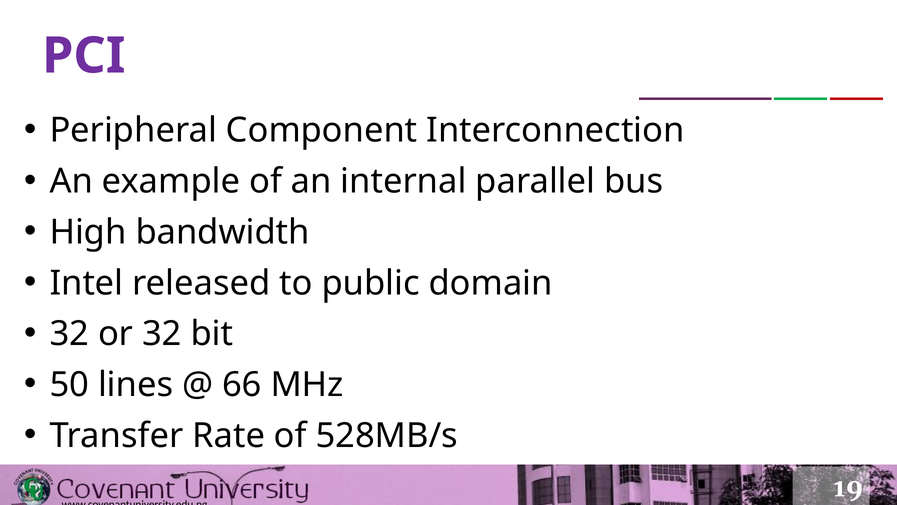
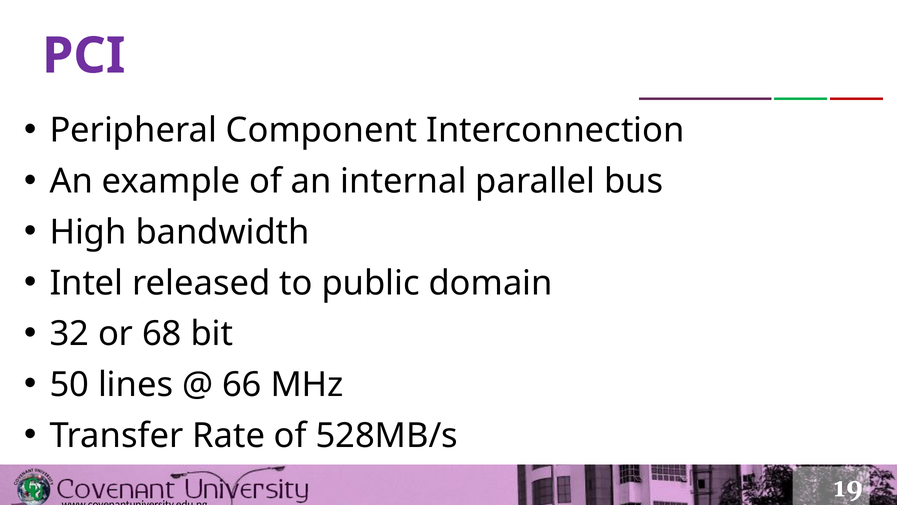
or 32: 32 -> 68 (162, 334)
